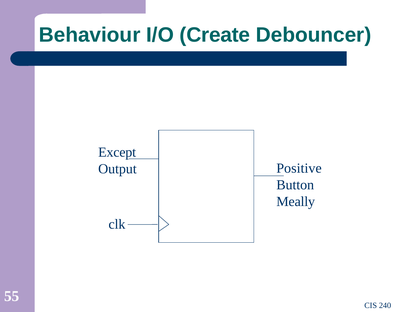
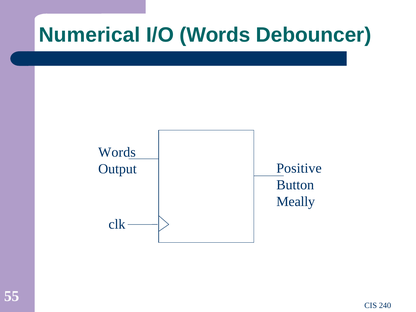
Behaviour: Behaviour -> Numerical (90, 35)
I/O Create: Create -> Words (215, 35)
Except: Except -> Words (117, 152)
